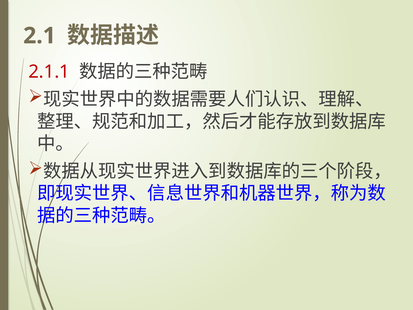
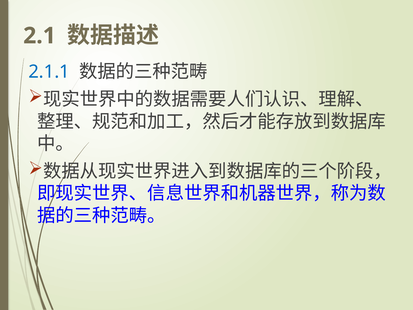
2.1.1 colour: red -> blue (49, 72)
